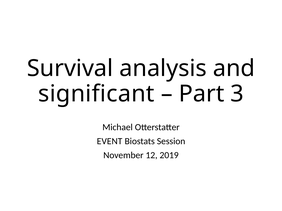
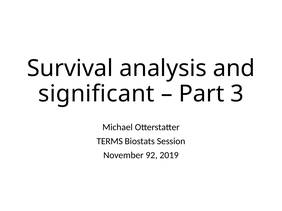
EVENT: EVENT -> TERMS (110, 142)
12: 12 -> 92 (152, 156)
